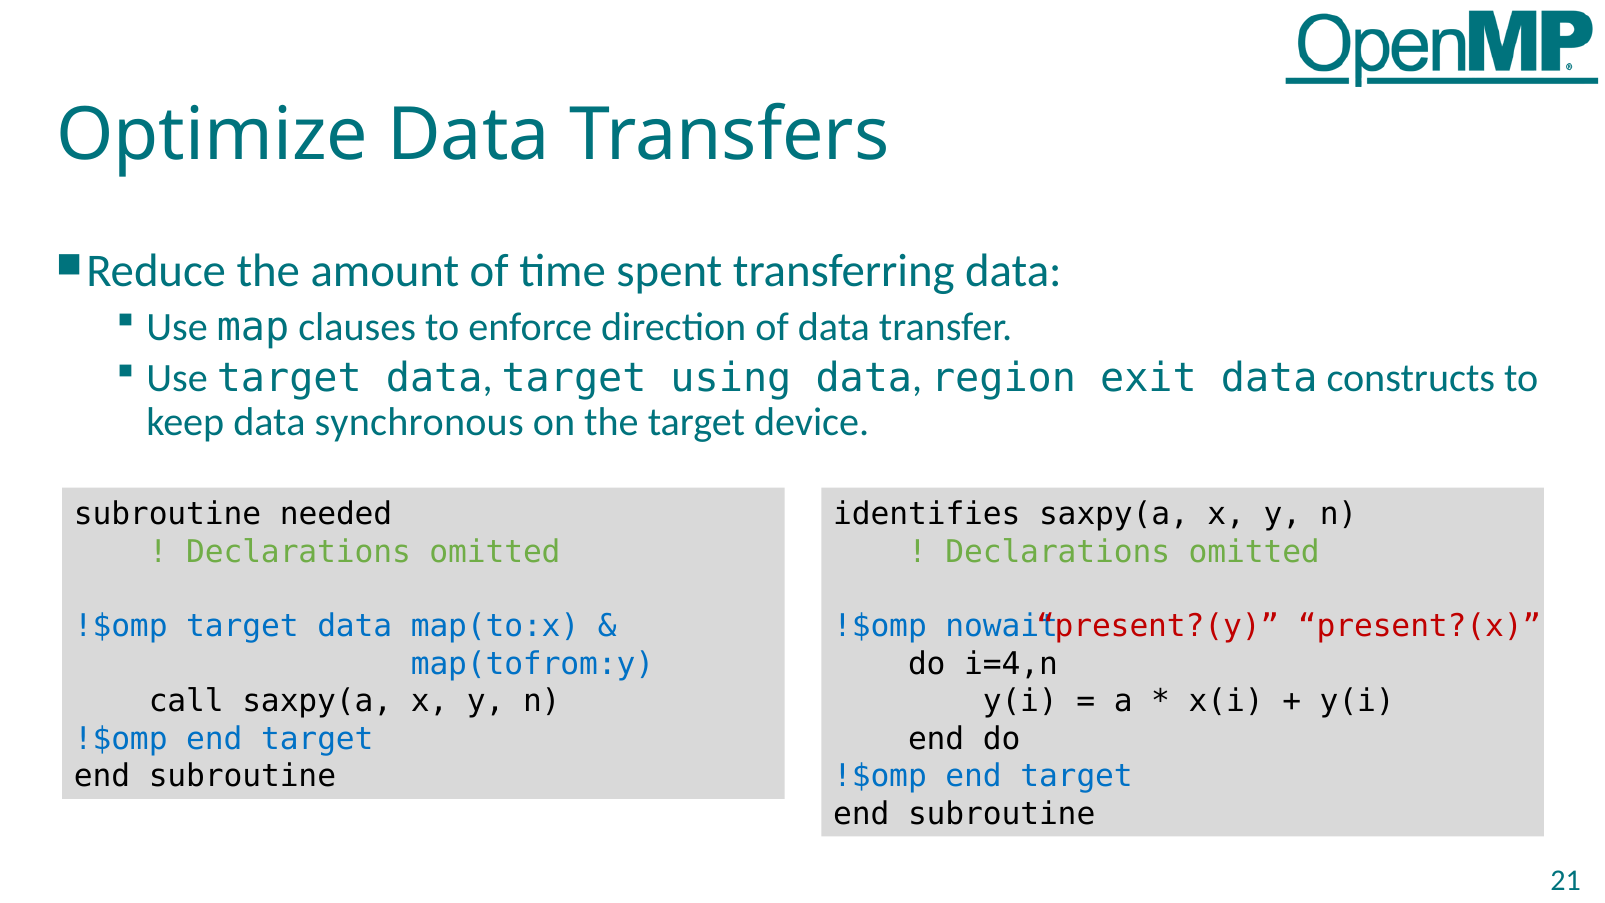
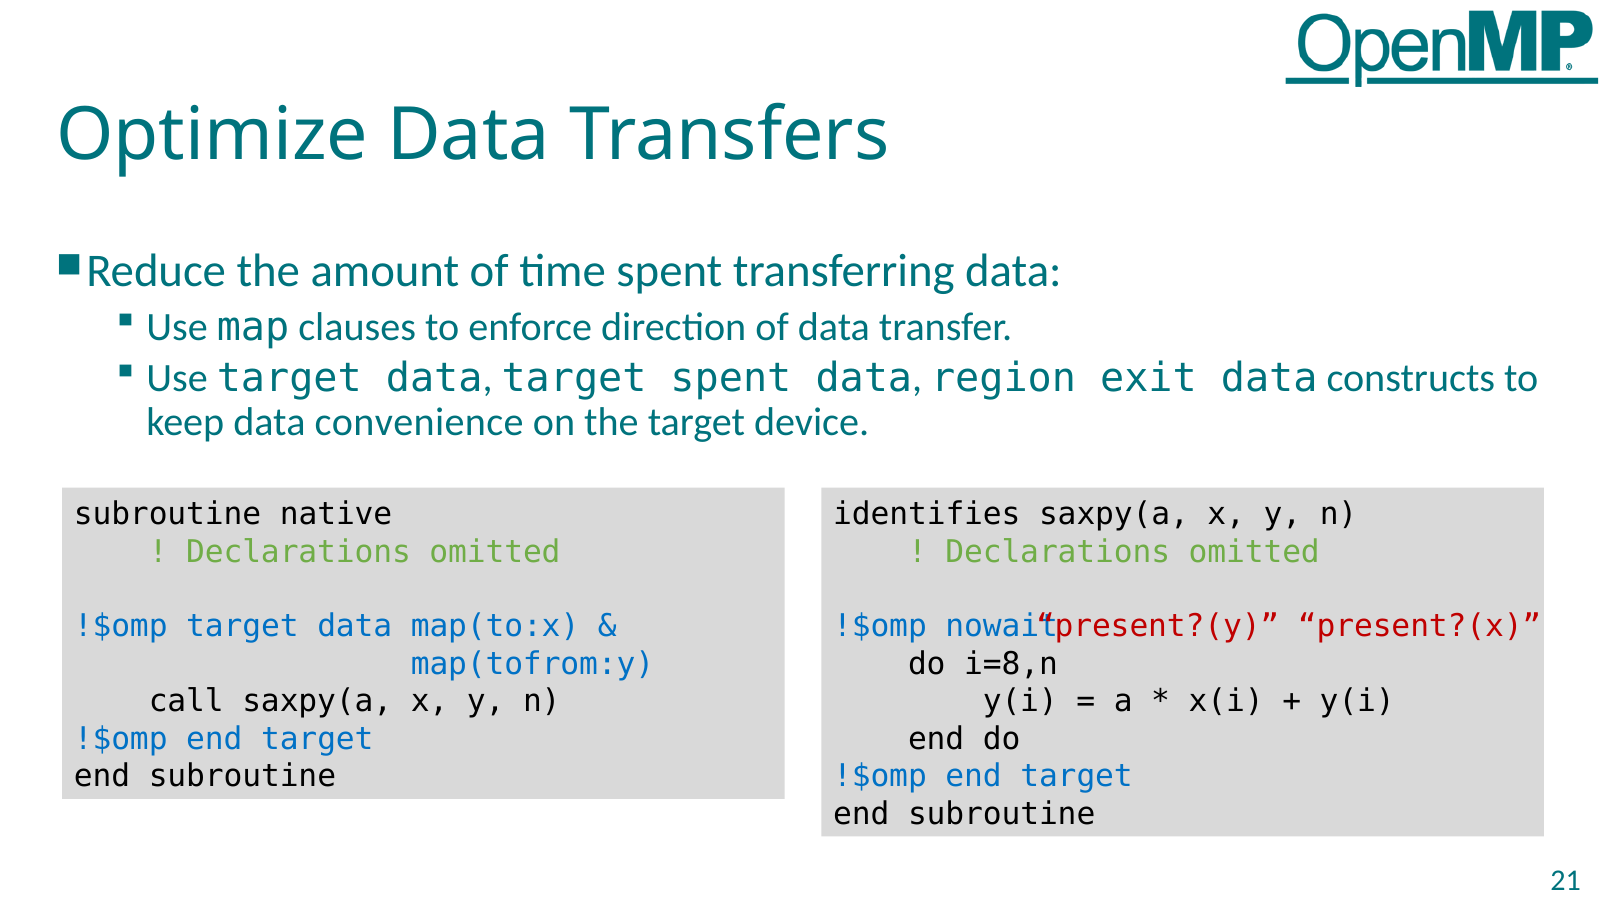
target using: using -> spent (731, 378)
synchronous: synchronous -> convenience (419, 422)
needed: needed -> native (336, 514)
i=4,n: i=4,n -> i=8,n (1011, 664)
